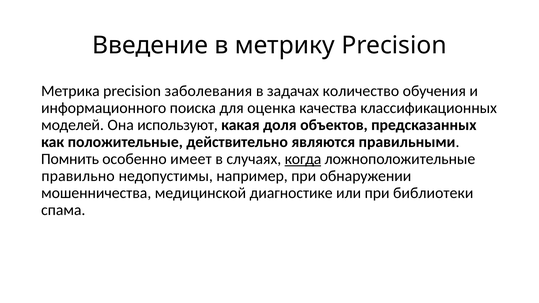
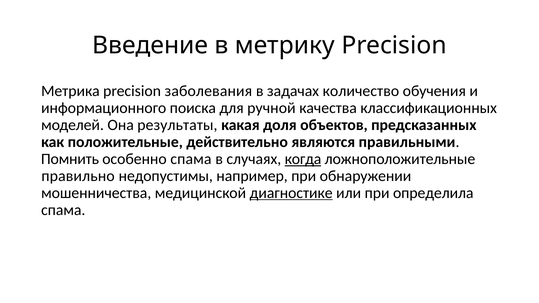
оценка: оценка -> ручной (271, 108)
используют: используют -> результаты (177, 125)
особенно имеет: имеет -> спама (191, 159)
диагностике underline: none -> present (291, 193)
библиотеки: библиотеки -> определила (433, 193)
